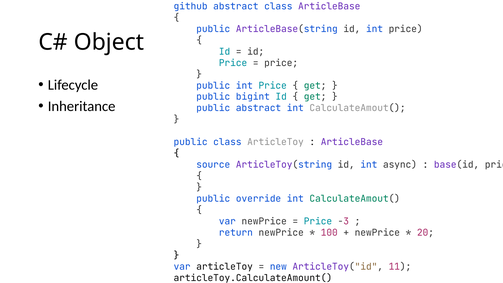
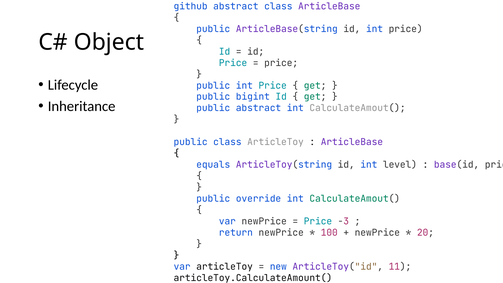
source: source -> equals (213, 165)
async: async -> level (400, 165)
